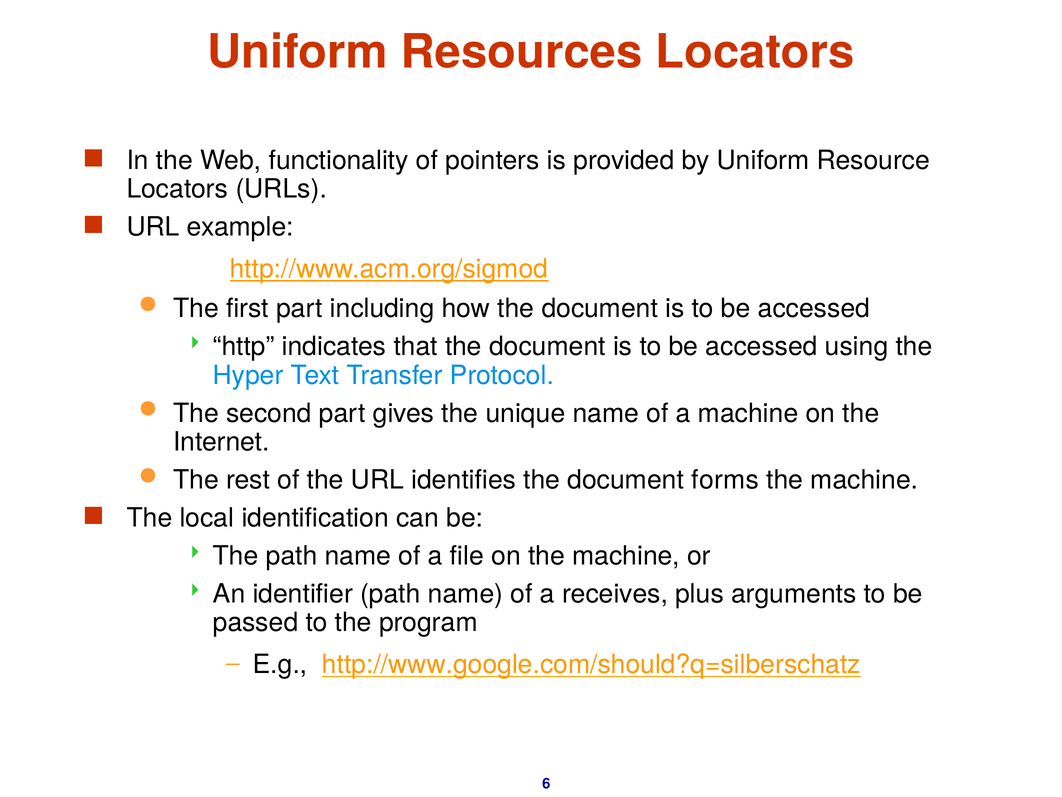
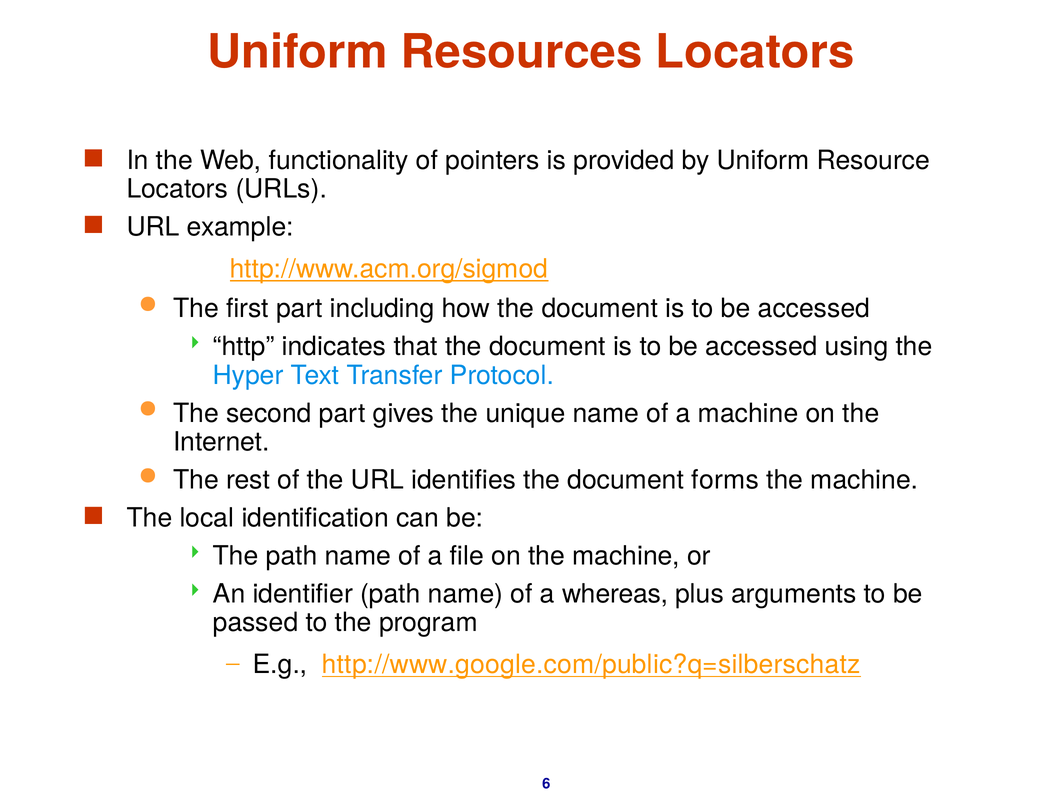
receives: receives -> whereas (615, 594)
http://www.google.com/should?q=silberschatz: http://www.google.com/should?q=silberschatz -> http://www.google.com/public?q=silberschatz (591, 664)
